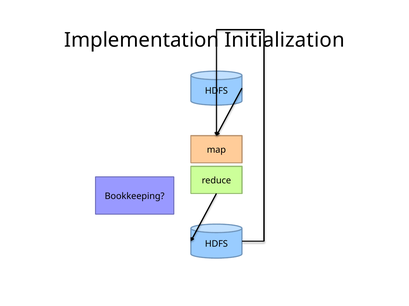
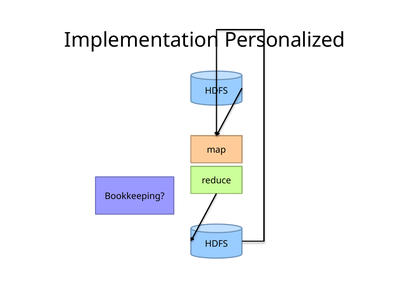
Initialization: Initialization -> Personalized (285, 40)
